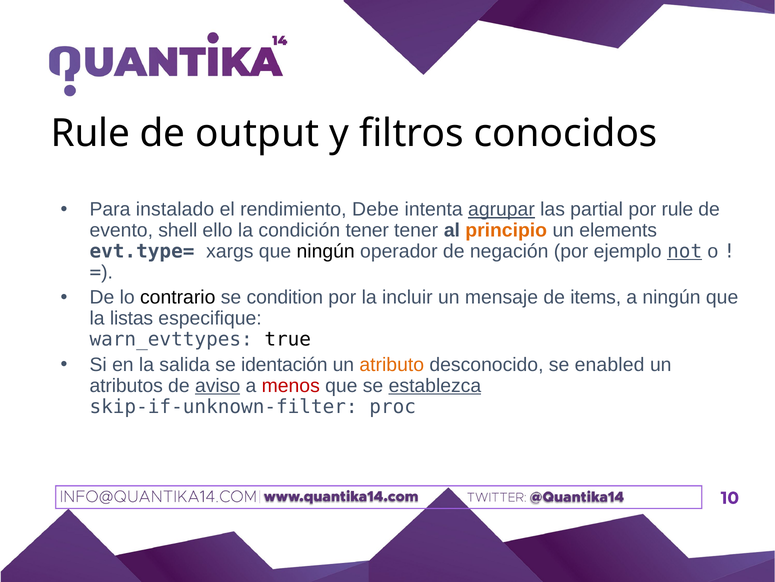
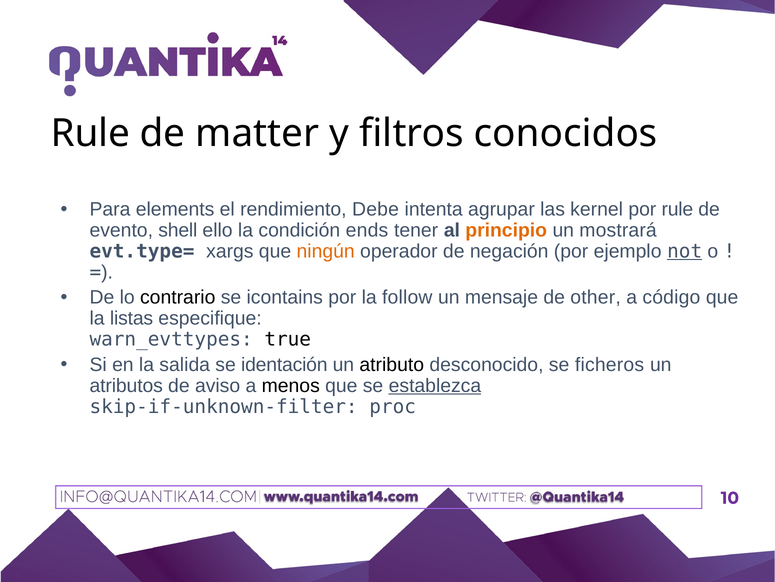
output: output -> matter (257, 133)
instalado: instalado -> elements (175, 209)
agrupar underline: present -> none (501, 209)
partial: partial -> kernel (597, 209)
condición tener: tener -> ends (367, 230)
elements: elements -> mostrará (618, 230)
ningún colour: black -> orange (326, 251)
condition: condition -> icontains (285, 297)
incluir: incluir -> follow (407, 297)
items: items -> other (596, 297)
a ningún: ningún -> código (671, 297)
atributo colour: orange -> black (392, 364)
enabled: enabled -> ficheros (610, 364)
aviso underline: present -> none (218, 385)
menos colour: red -> black (291, 385)
